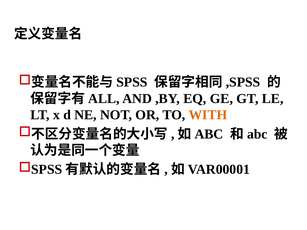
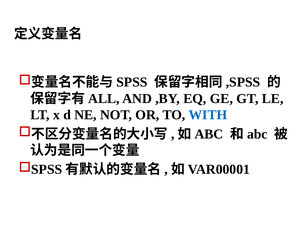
WITH colour: orange -> blue (208, 115)
